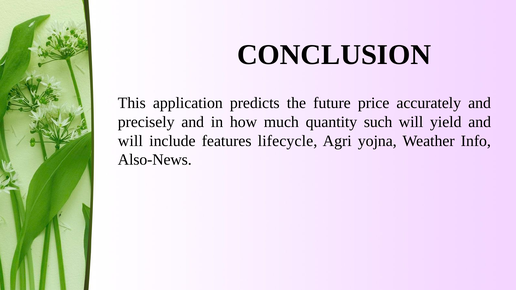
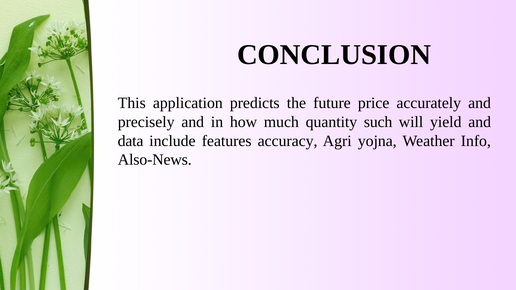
will: will -> data (131, 141)
lifecycle: lifecycle -> accuracy (288, 141)
